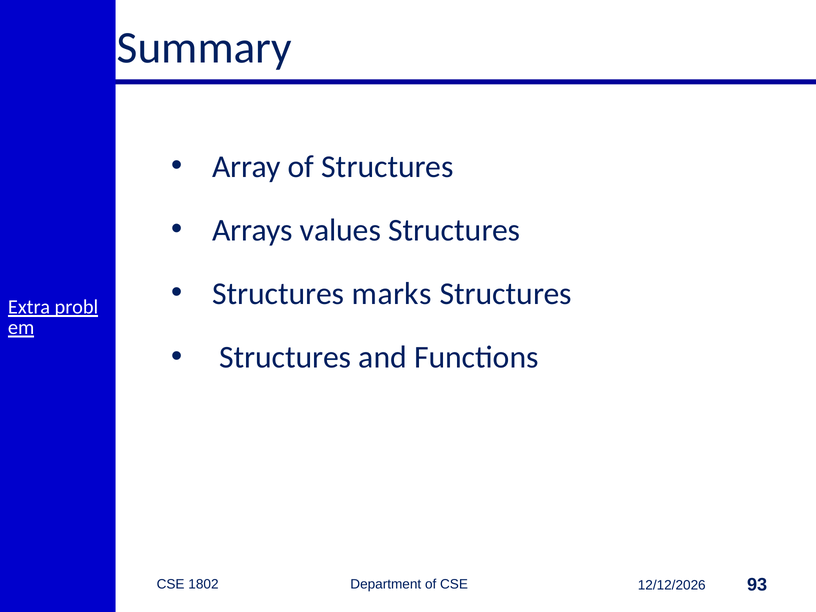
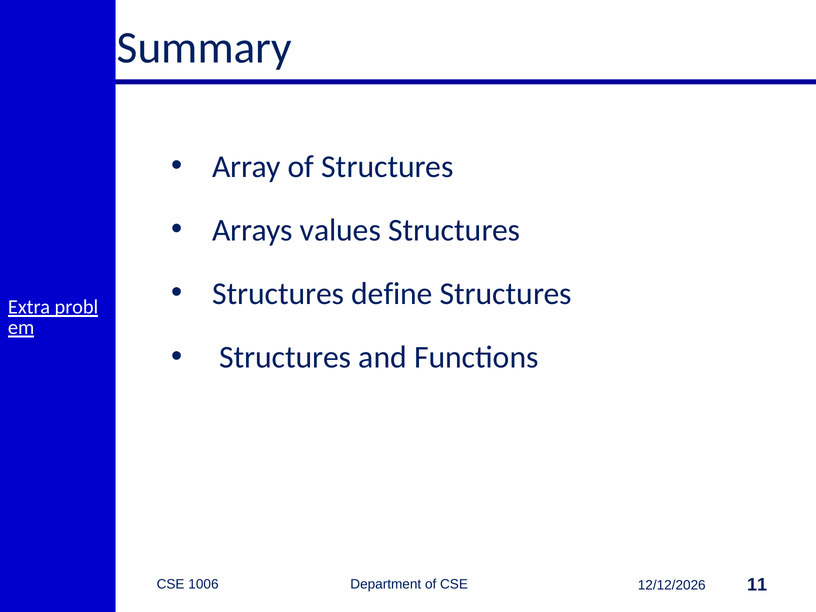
marks: marks -> define (392, 294)
1802: 1802 -> 1006 (203, 584)
93: 93 -> 11 (757, 585)
